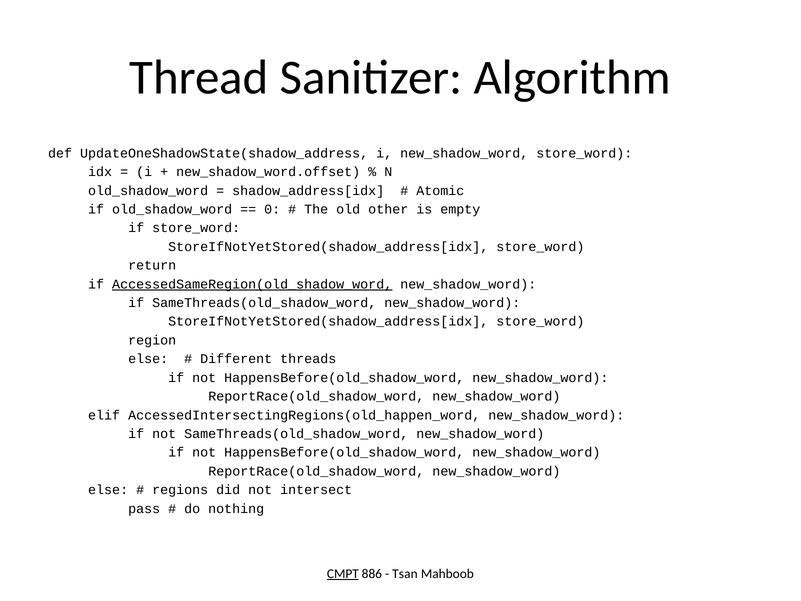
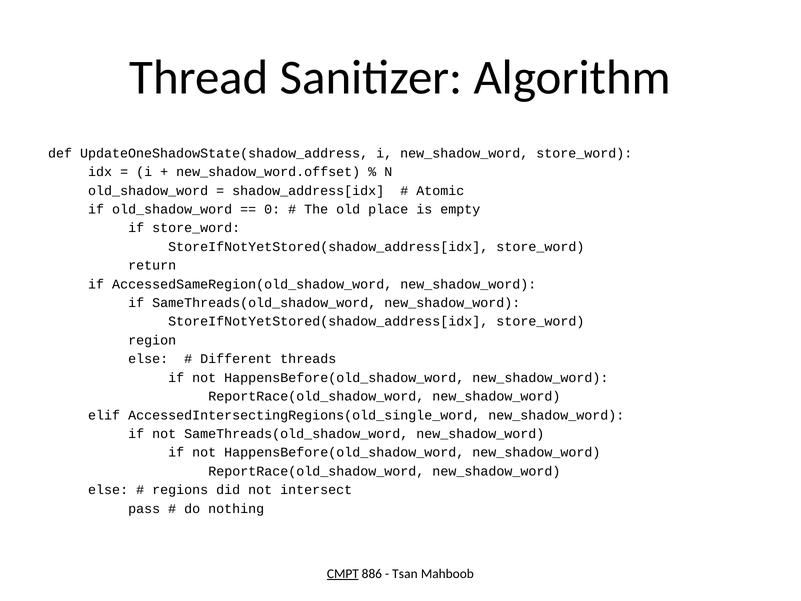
other: other -> place (388, 209)
AccessedSameRegion(old_shadow_word underline: present -> none (252, 284)
AccessedIntersectingRegions(old_happen_word: AccessedIntersectingRegions(old_happen_word -> AccessedIntersectingRegions(old_single_word (304, 415)
